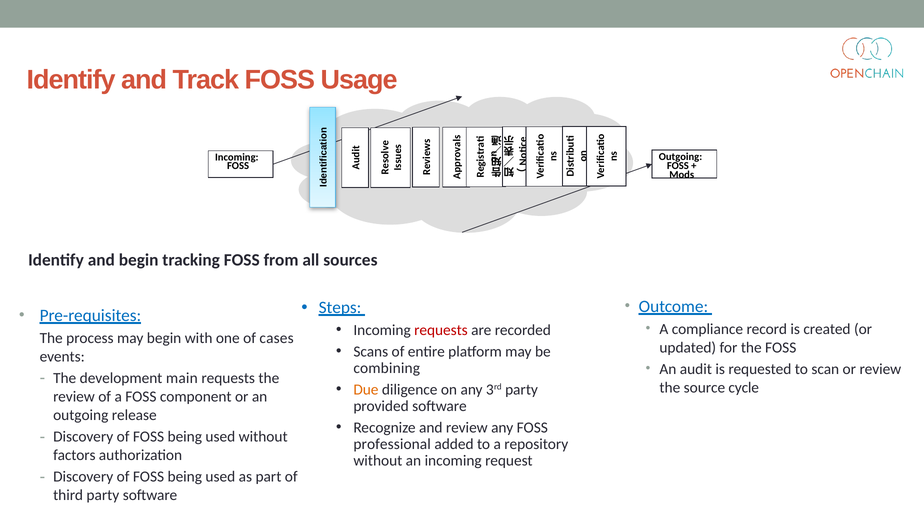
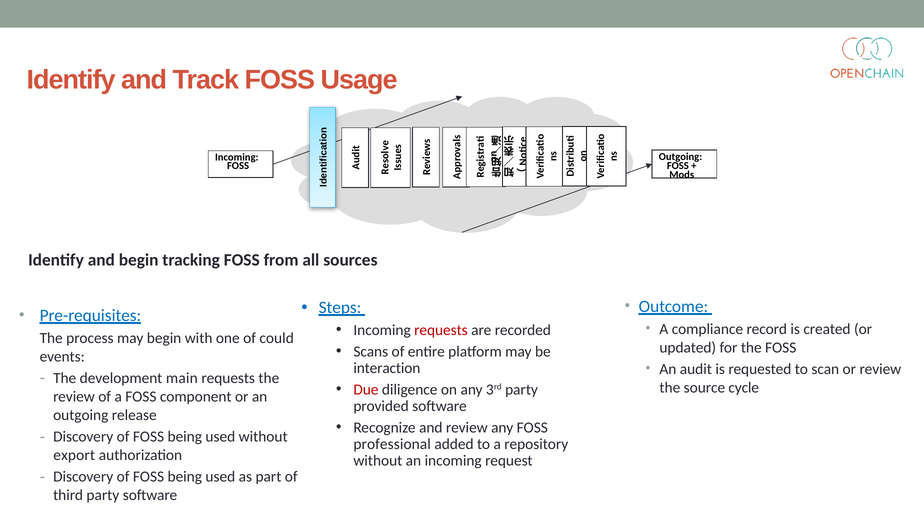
cases: cases -> could (277, 338)
combining: combining -> interaction (387, 368)
Due colour: orange -> red (366, 389)
factors: factors -> export (74, 455)
